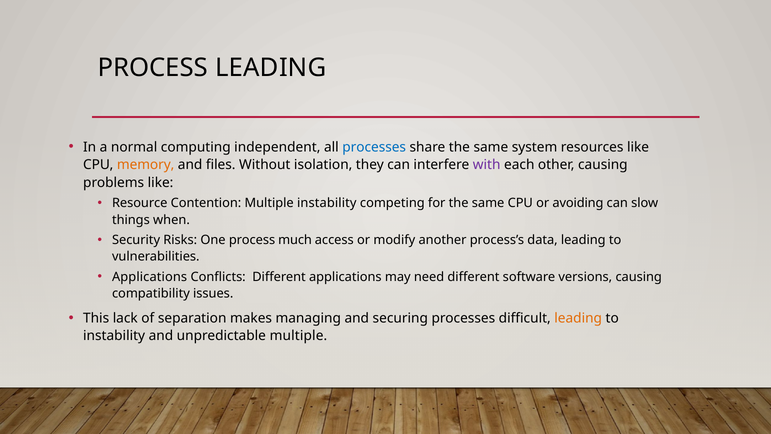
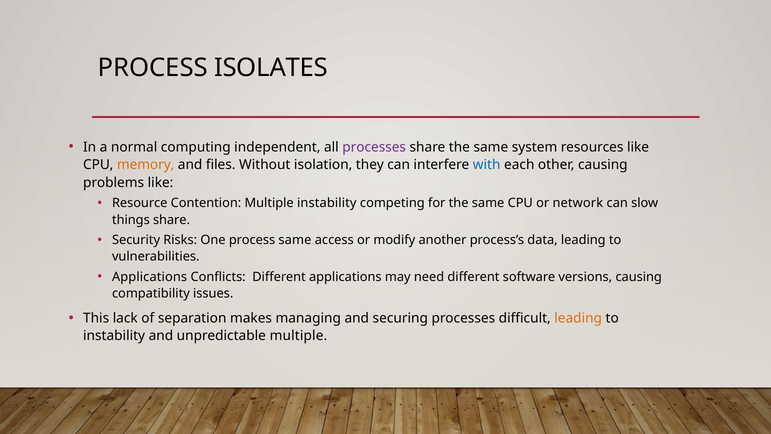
PROCESS LEADING: LEADING -> ISOLATES (271, 68)
processes colour: blue -> purple (374, 147)
with colour: purple -> blue (487, 165)
avoiding: avoiding -> network (578, 203)
things when: when -> share (171, 220)
process much: much -> same (295, 240)
